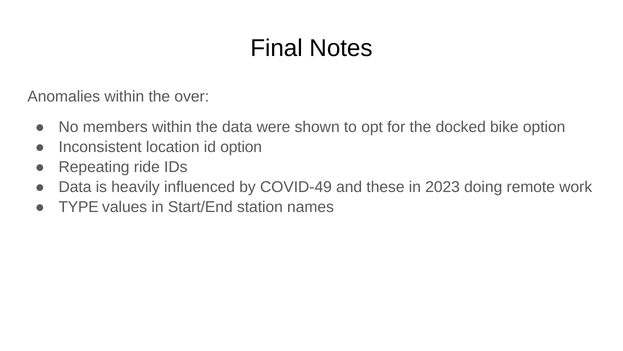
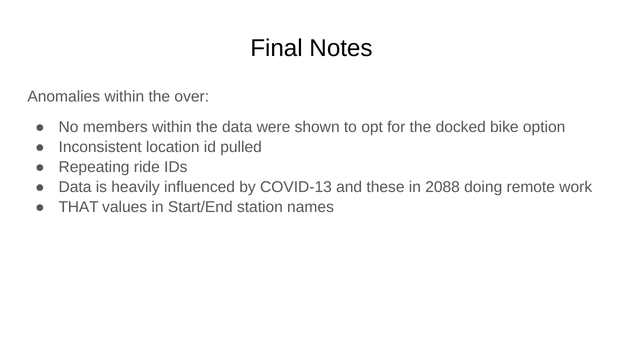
id option: option -> pulled (241, 147)
COVID-49: COVID-49 -> COVID-13 (296, 187)
2023: 2023 -> 2088 (443, 187)
TYPE: TYPE -> THAT (79, 207)
